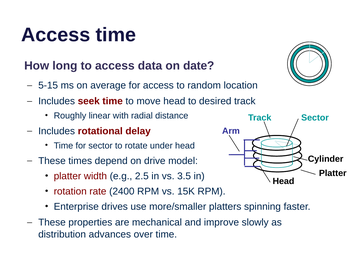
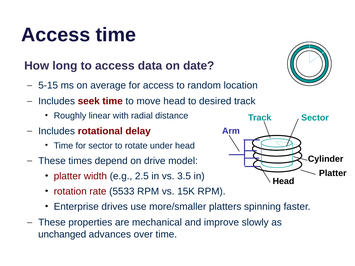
2400: 2400 -> 5533 (122, 192)
distribution: distribution -> unchanged (62, 234)
